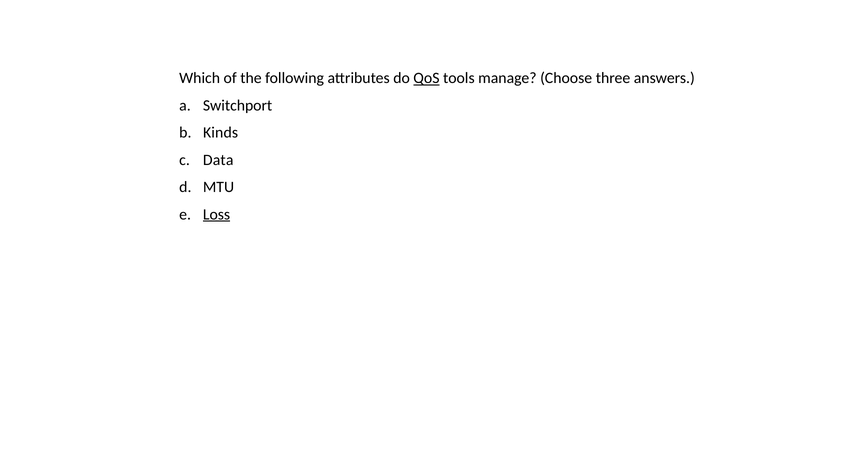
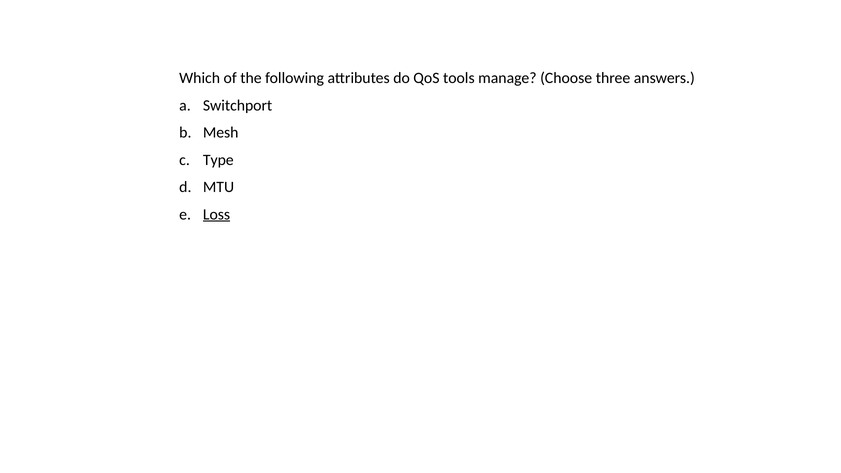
QoS underline: present -> none (426, 78)
Kinds: Kinds -> Mesh (221, 133)
Data: Data -> Type (218, 160)
